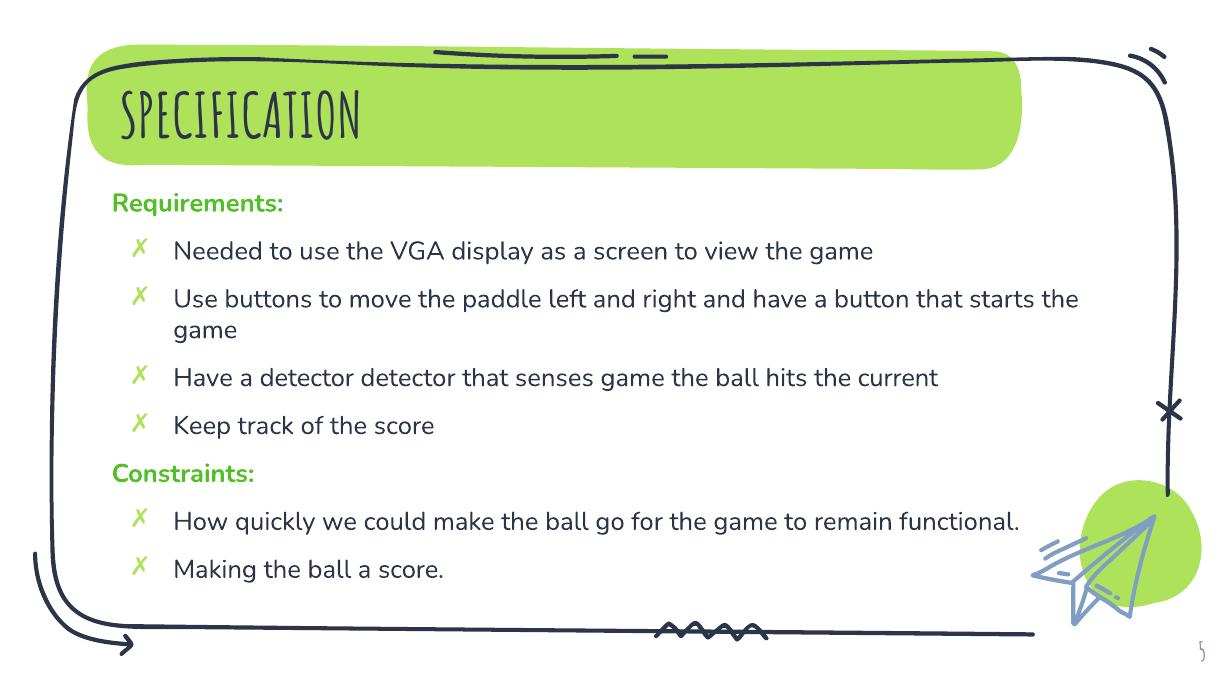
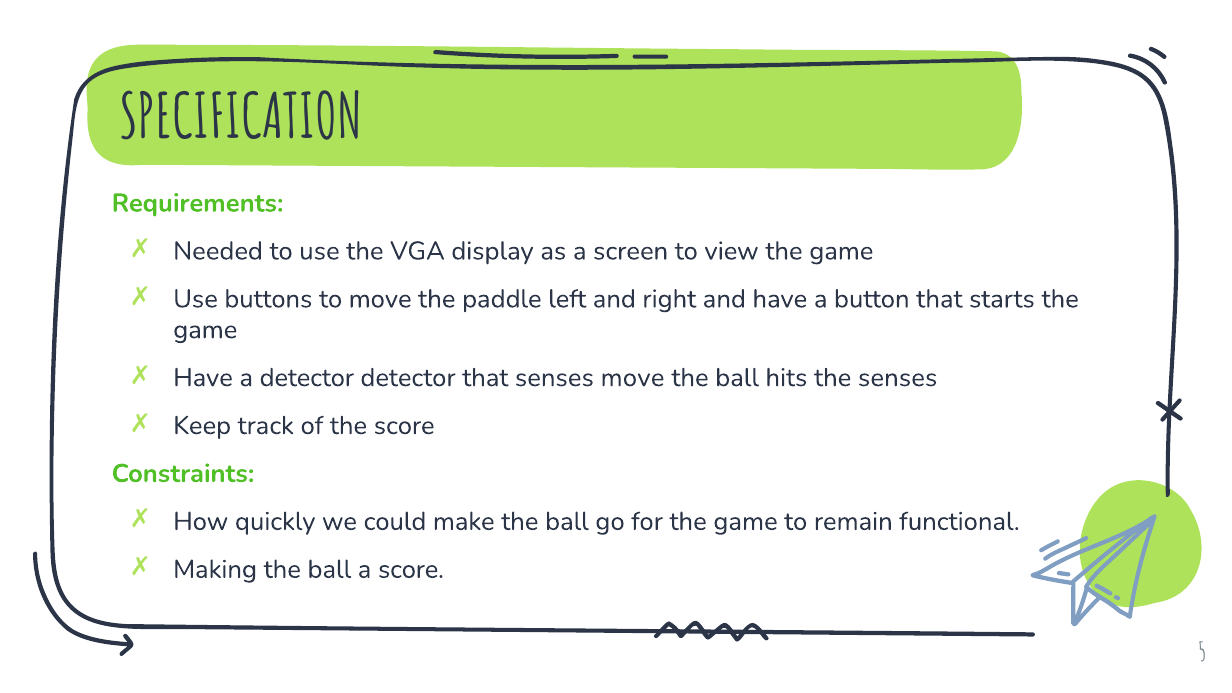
senses game: game -> move (633, 378)
the current: current -> senses (898, 378)
